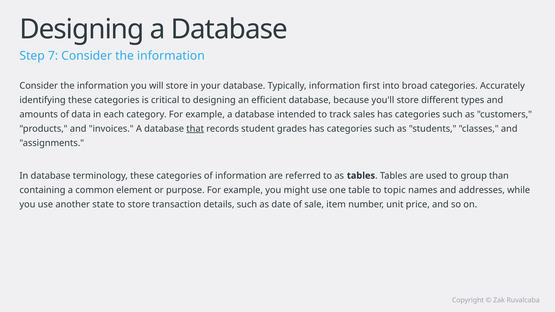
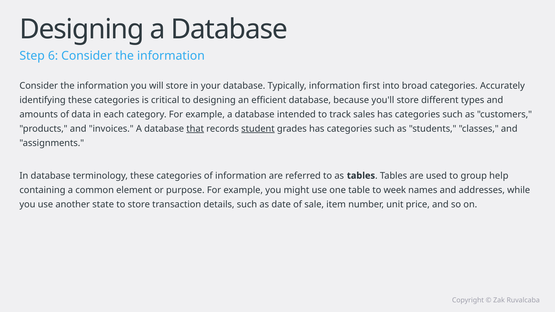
7: 7 -> 6 (53, 56)
student underline: none -> present (258, 129)
than: than -> help (499, 176)
topic: topic -> week (395, 190)
